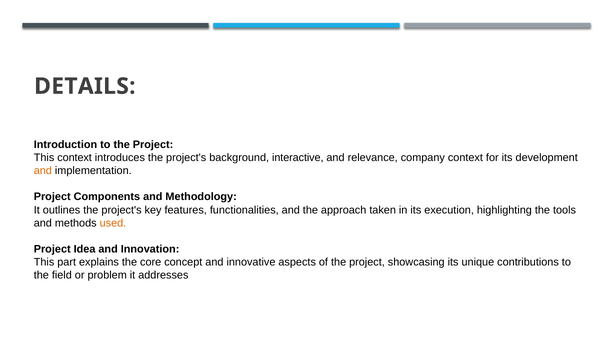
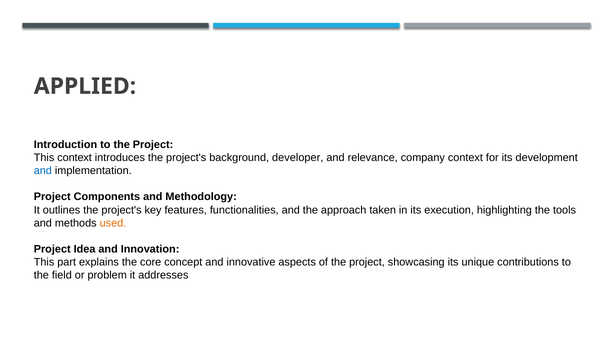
DETAILS: DETAILS -> APPLIED (85, 86)
interactive: interactive -> developer (298, 158)
and colour: orange -> blue (43, 171)
